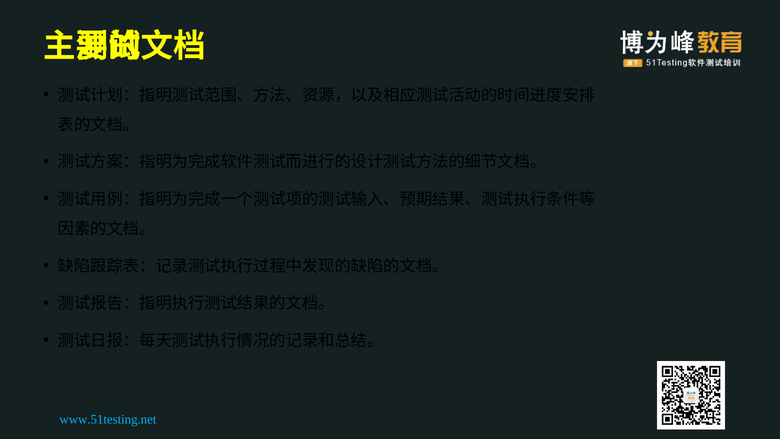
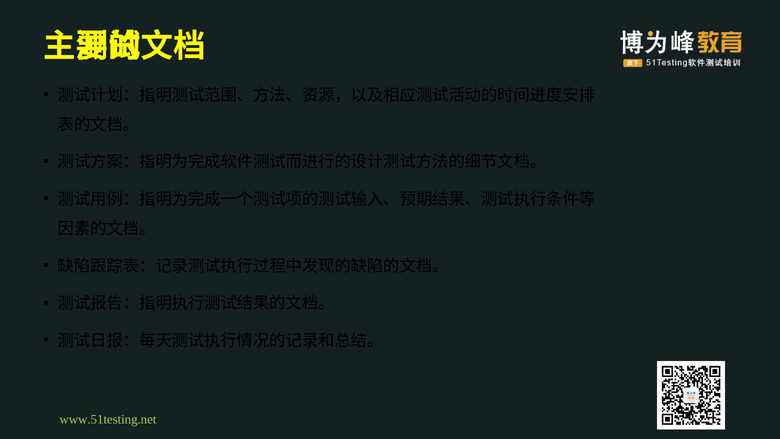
www.51testing.net colour: light blue -> light green (108, 419)
